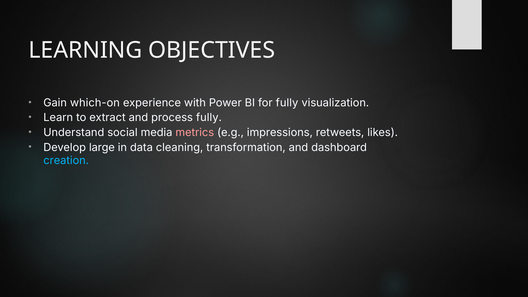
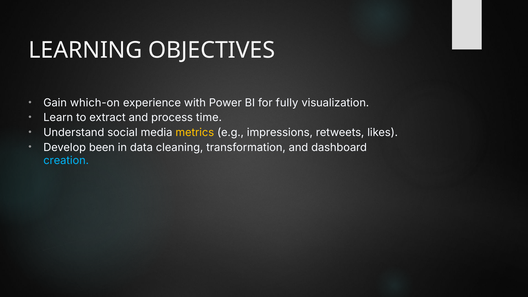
process fully: fully -> time (209, 118)
metrics colour: pink -> yellow (195, 133)
large: large -> been (102, 147)
